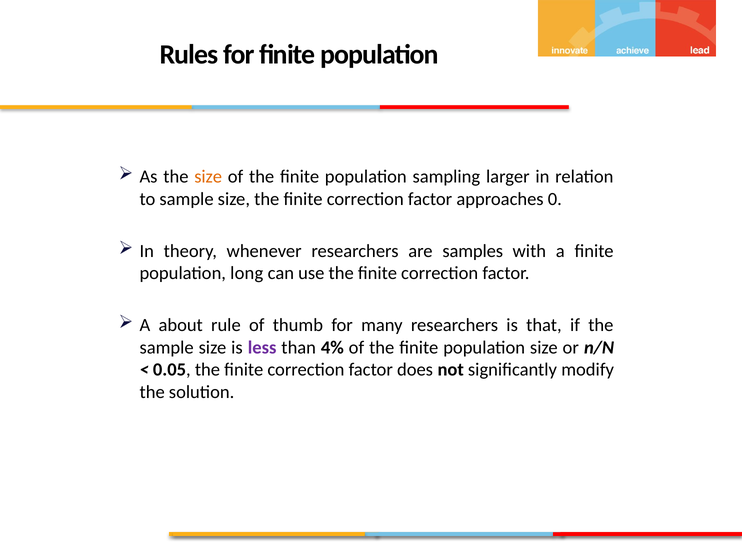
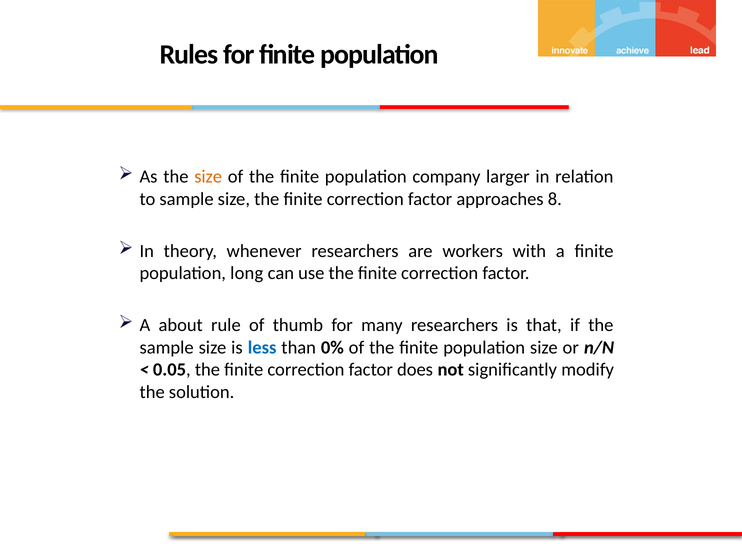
sampling: sampling -> company (446, 177)
0: 0 -> 8 (555, 199)
samples: samples -> workers (473, 251)
less colour: purple -> blue (262, 347)
4%: 4% -> 0% (332, 347)
